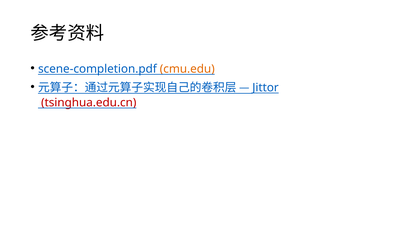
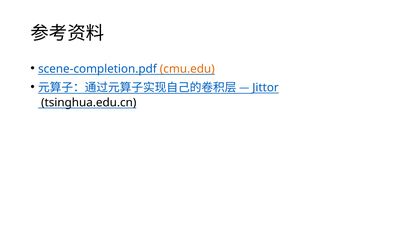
tsinghua.edu.cn colour: red -> black (89, 103)
